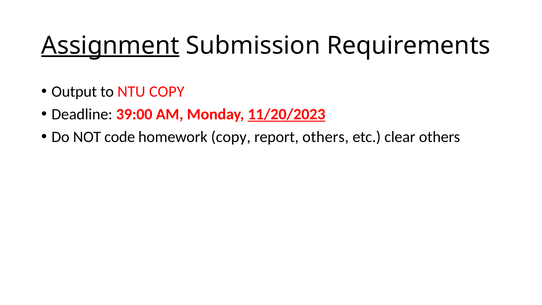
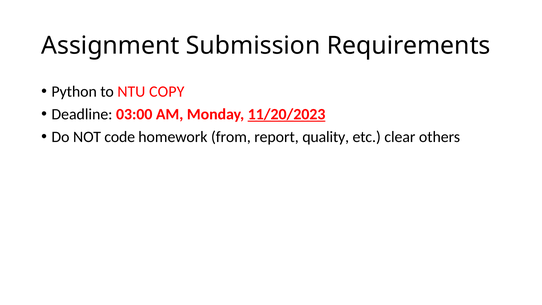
Assignment underline: present -> none (110, 46)
Output: Output -> Python (74, 92)
39:00: 39:00 -> 03:00 (134, 114)
homework copy: copy -> from (231, 137)
report others: others -> quality (326, 137)
